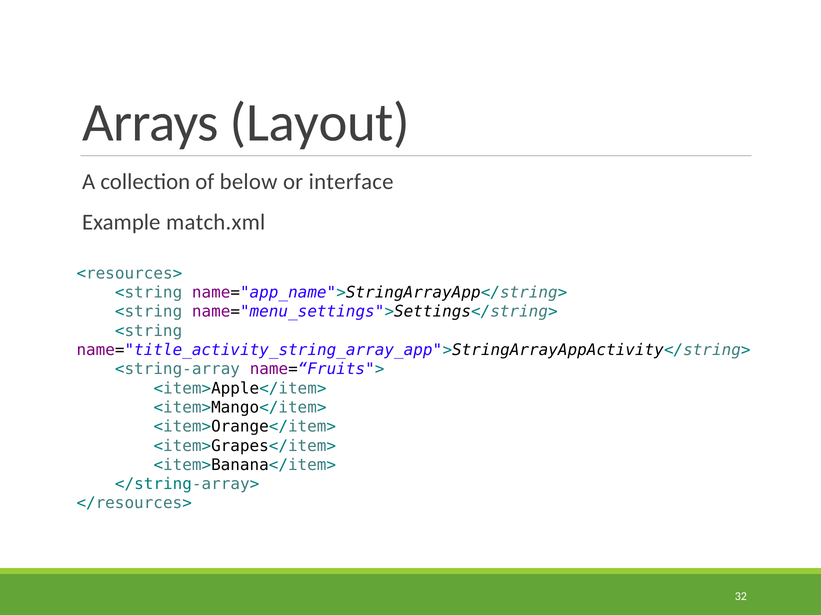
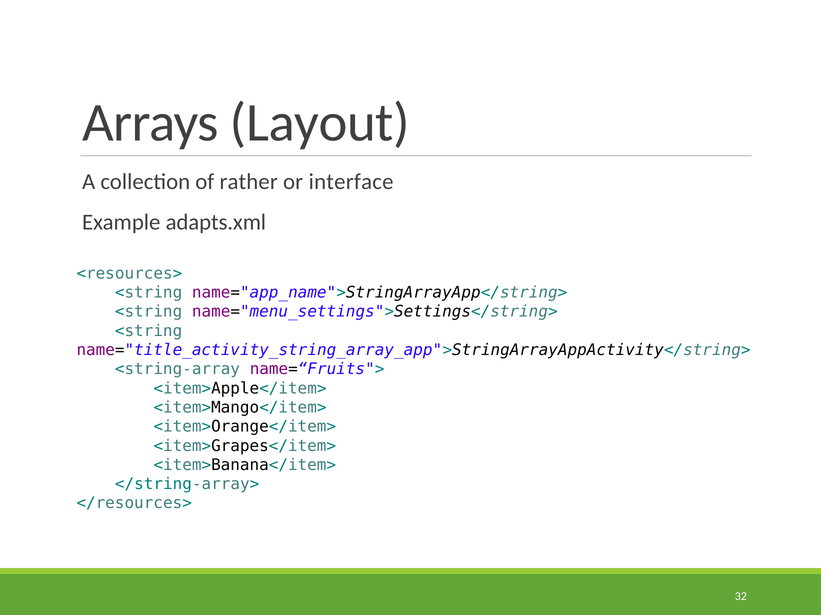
below: below -> rather (249, 182)
match.xml: match.xml -> adapts.xml (216, 223)
